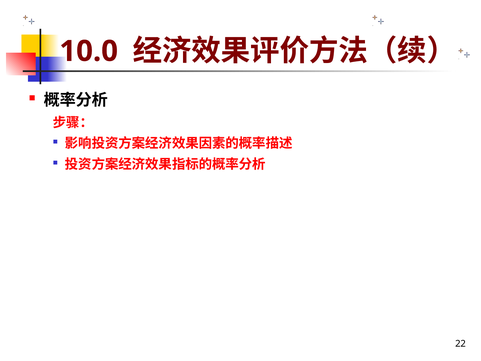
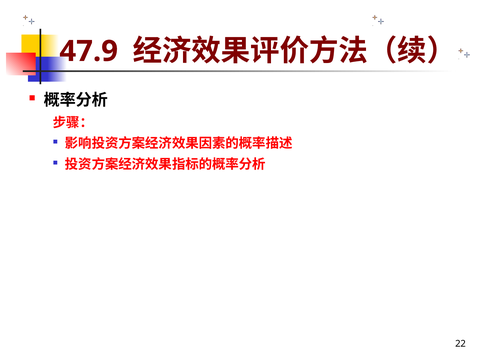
10.0: 10.0 -> 47.9 (89, 51)
